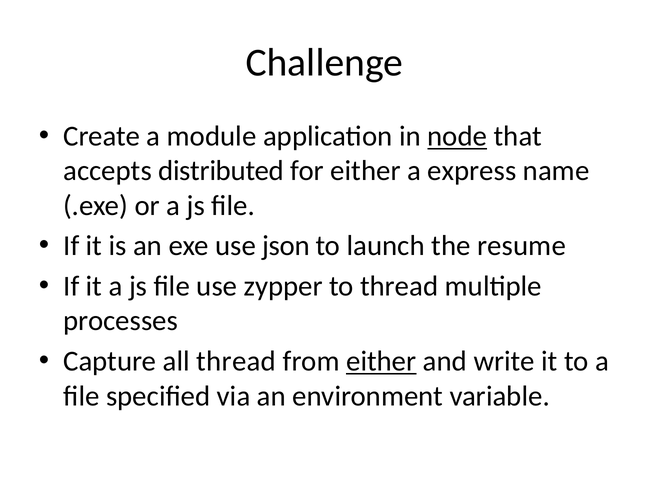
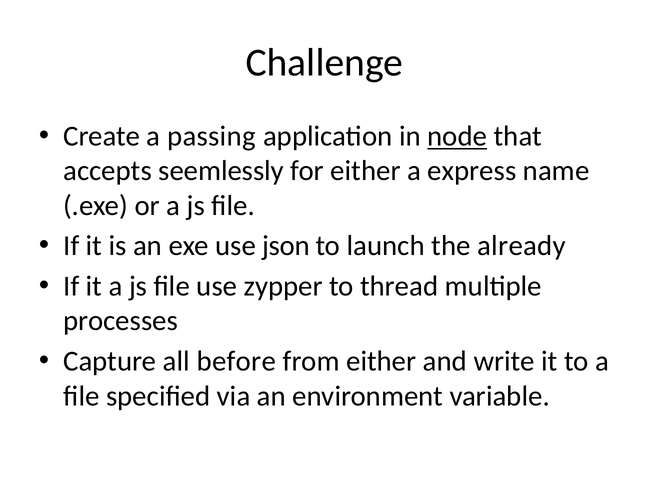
module: module -> passing (212, 136)
distributed: distributed -> seemlessly (221, 171)
resume: resume -> already (521, 246)
all thread: thread -> before (236, 361)
either underline: present -> none (381, 361)
